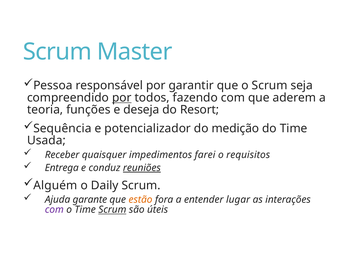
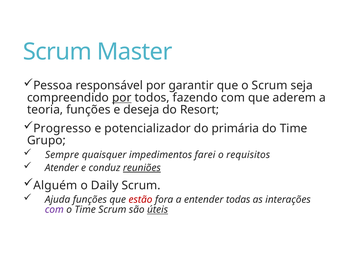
Sequência: Sequência -> Progresso (62, 129)
medição: medição -> primária (235, 129)
Usada: Usada -> Grupo (46, 141)
Receber: Receber -> Sempre (62, 155)
Entrega: Entrega -> Atender (62, 168)
Ajuda garante: garante -> funções (90, 200)
estão colour: orange -> red (140, 200)
lugar: lugar -> todas (238, 200)
Scrum underline: present -> none (112, 210)
úteis underline: none -> present (158, 210)
